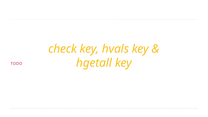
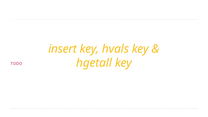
check: check -> insert (63, 49)
